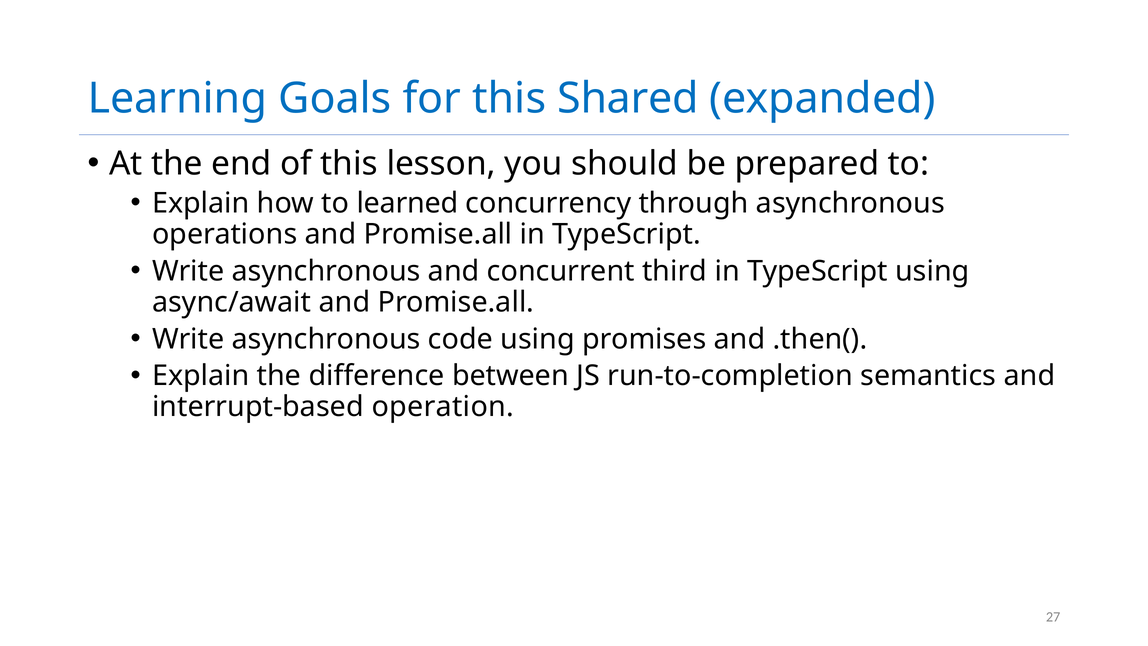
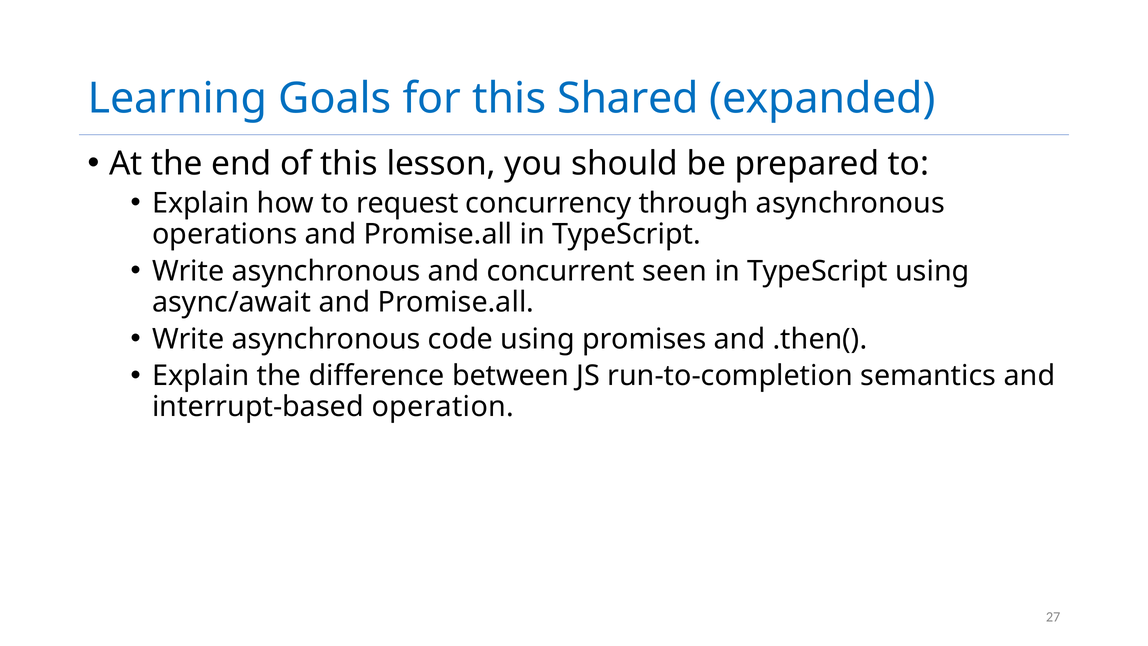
learned: learned -> request (407, 203)
third: third -> seen (674, 271)
